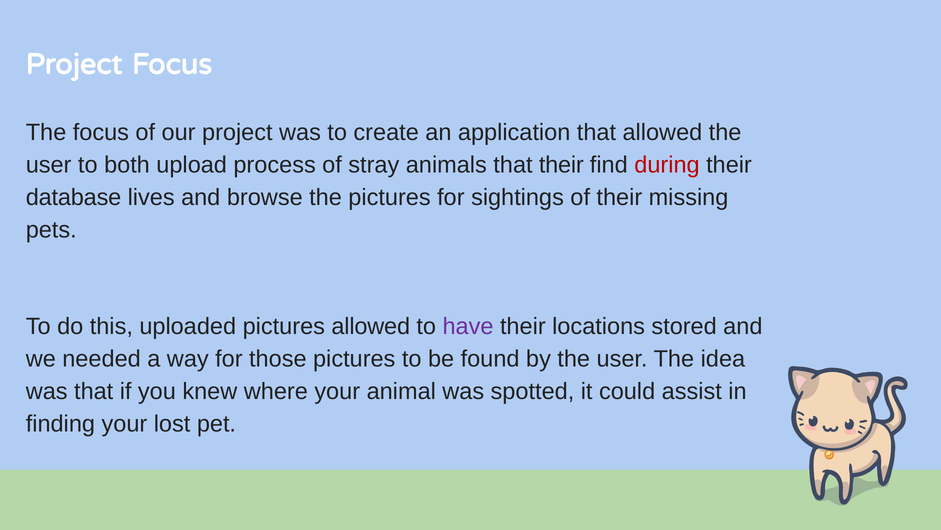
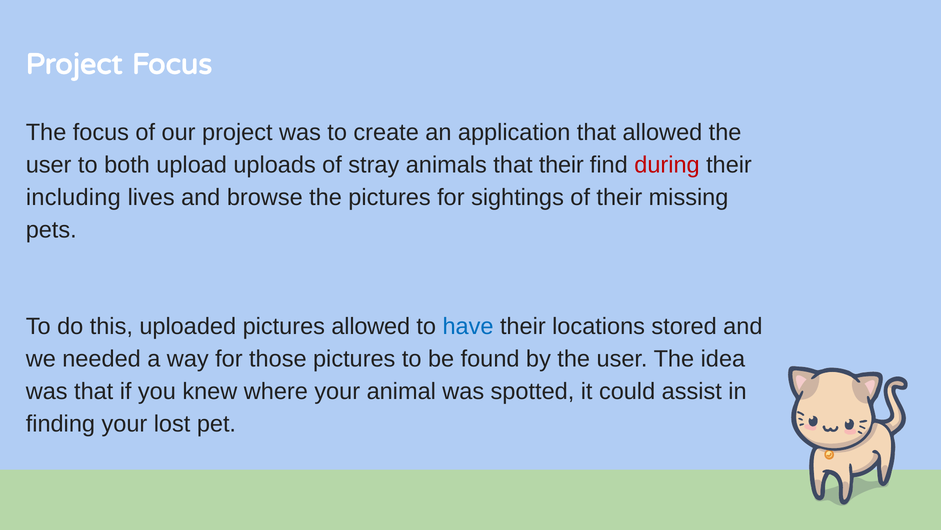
process: process -> uploads (275, 165)
database: database -> including (73, 197)
have colour: purple -> blue (468, 326)
